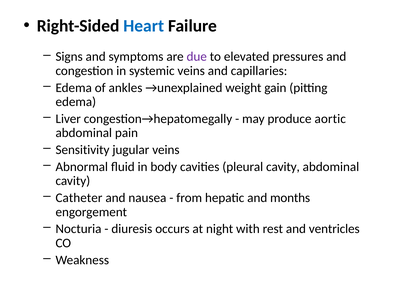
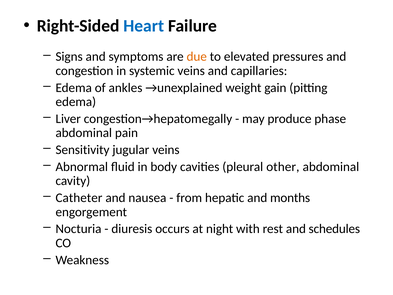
due colour: purple -> orange (197, 57)
aortic: aortic -> phase (330, 119)
pleural cavity: cavity -> other (283, 167)
ventricles: ventricles -> schedules (334, 229)
